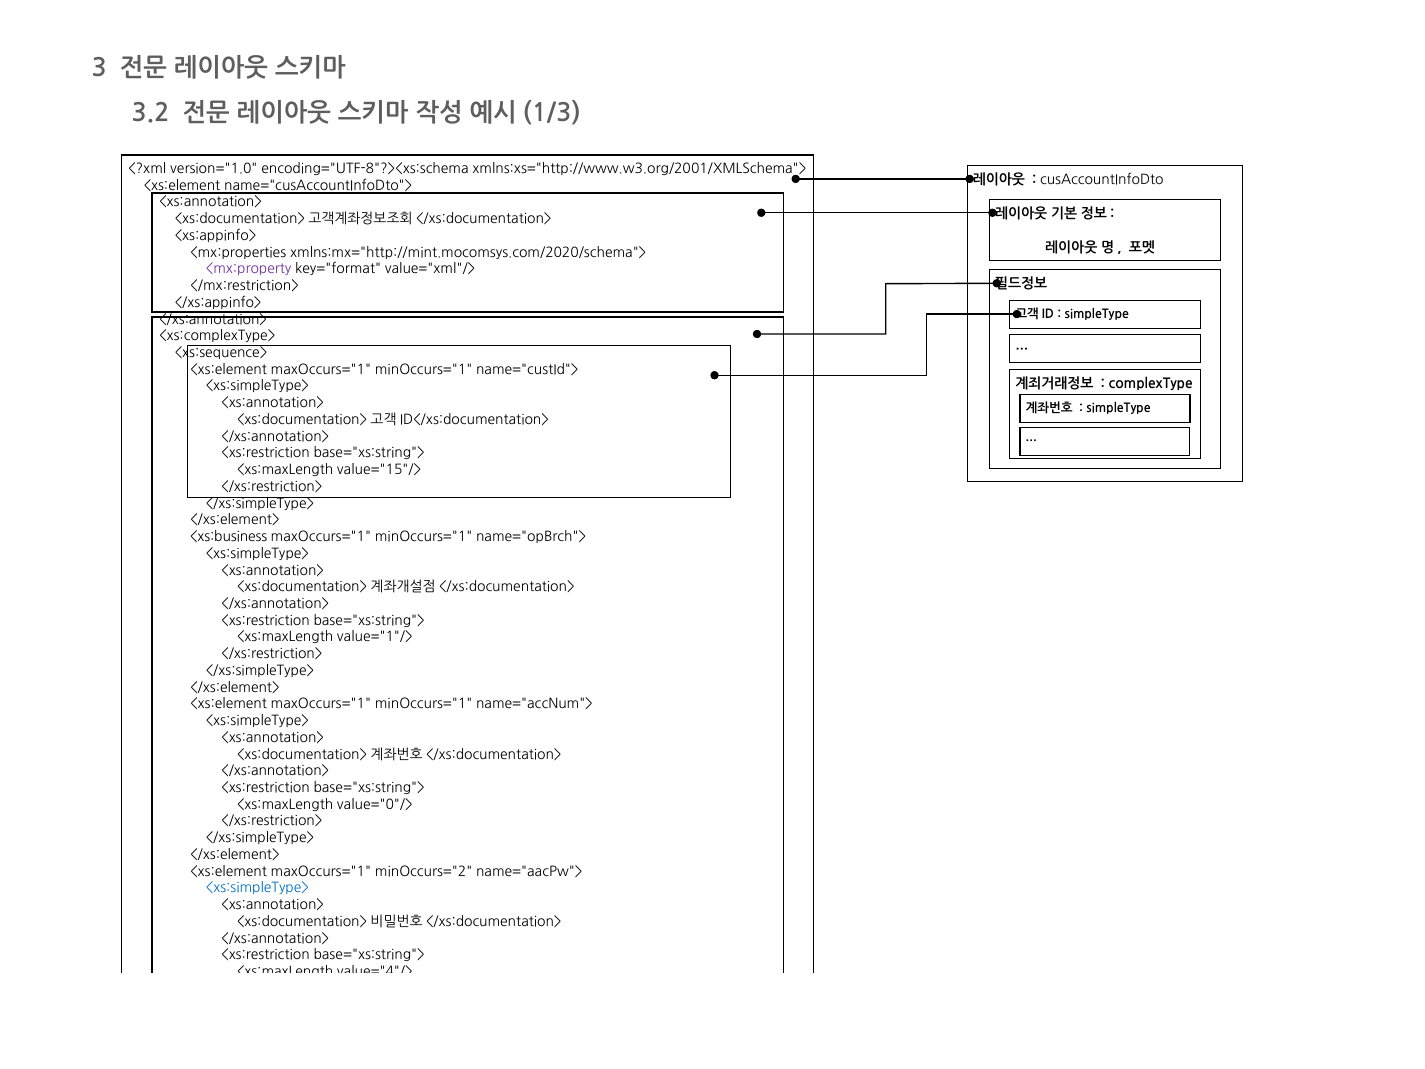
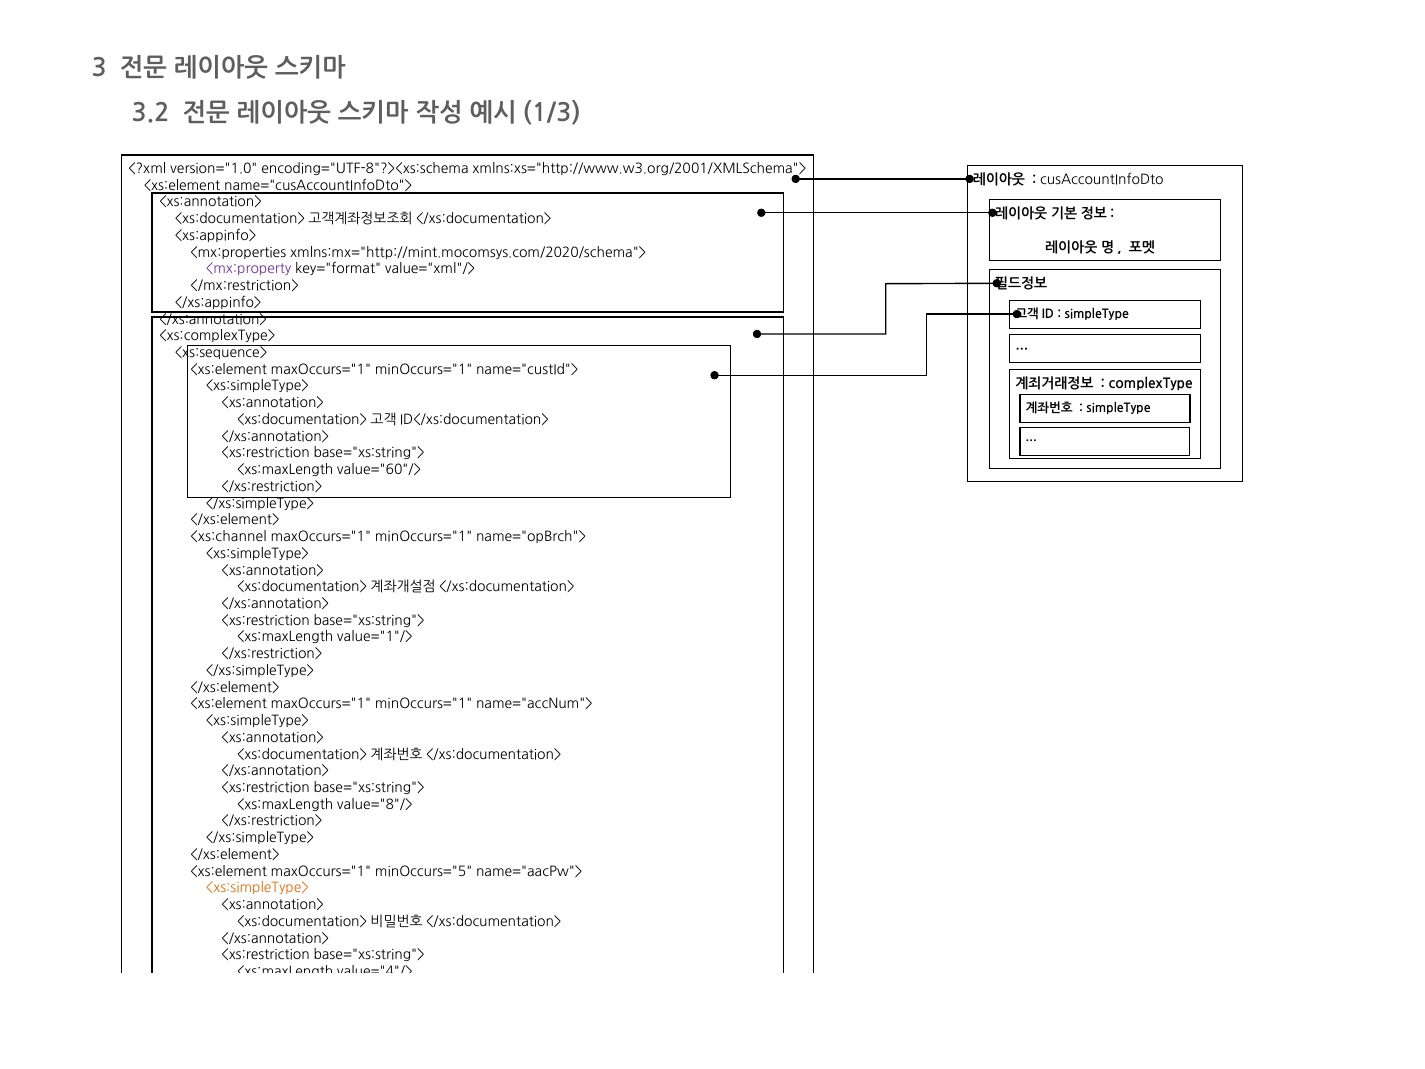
value="15"/>: value="15"/> -> value="60"/> (379, 470)
<xs:business: <xs:business -> <xs:channel (228, 537)
value="0"/>: value="0"/> -> value="8"/> (375, 804)
minOccurs="2: minOccurs="2 -> minOccurs="5 (424, 871)
<xs:simpleType> colour: blue -> orange (257, 888)
